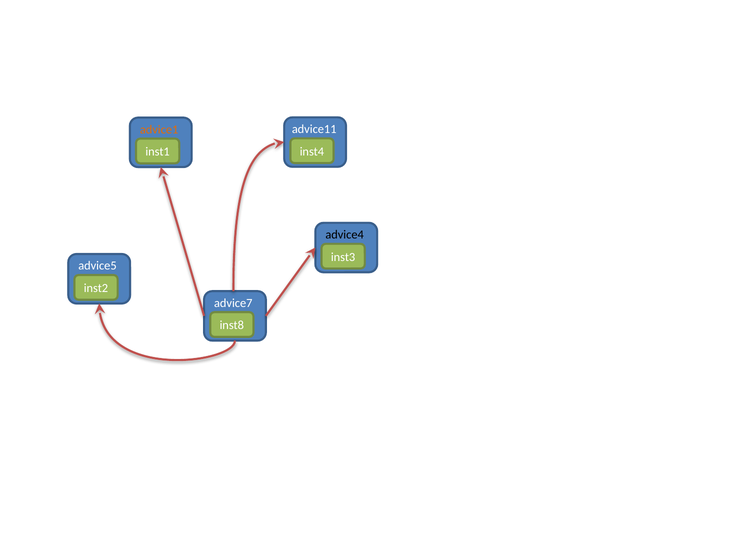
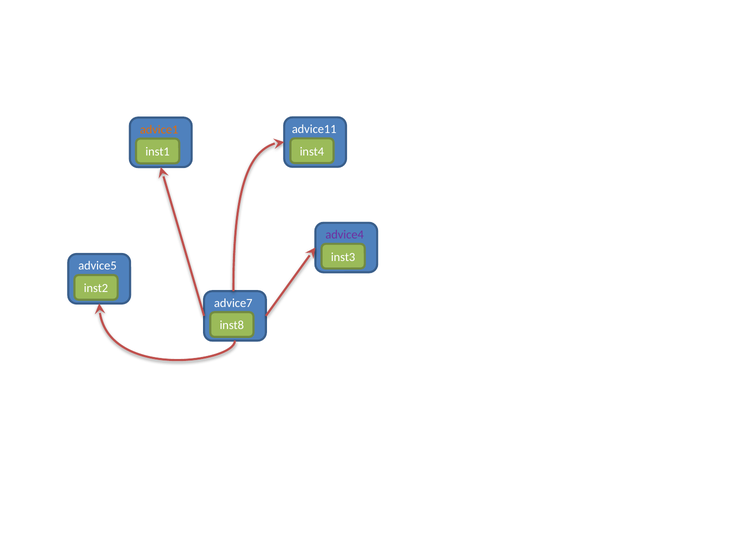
advice4 colour: black -> purple (345, 235)
